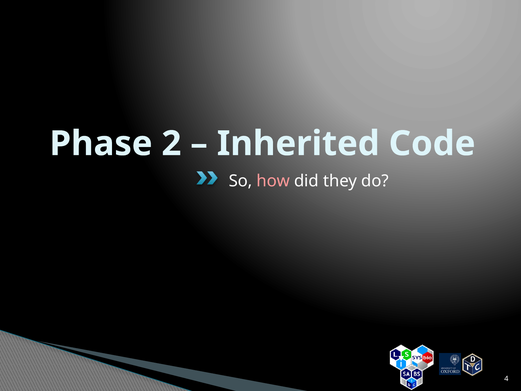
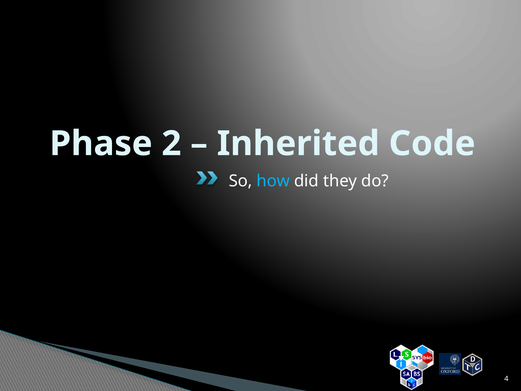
how colour: pink -> light blue (273, 181)
